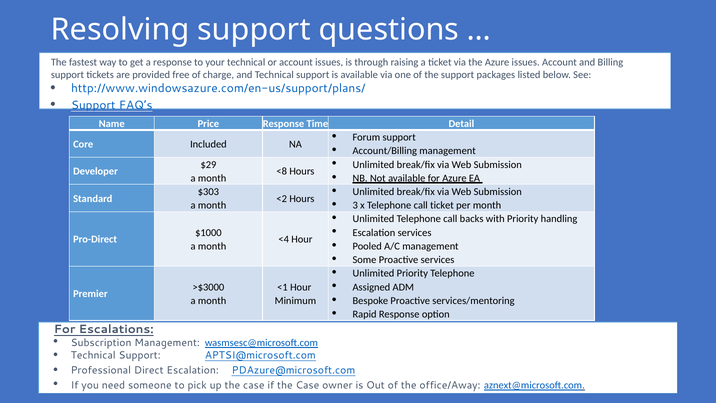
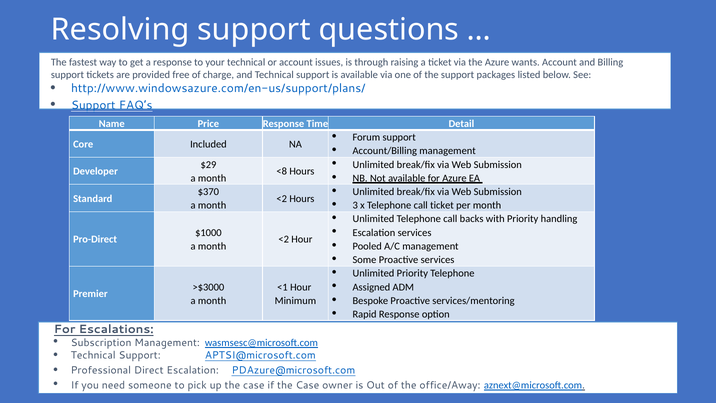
Azure issues: issues -> wants (526, 62)
$303: $303 -> $370 (208, 192)
<4: <4 -> <2 (284, 239)
